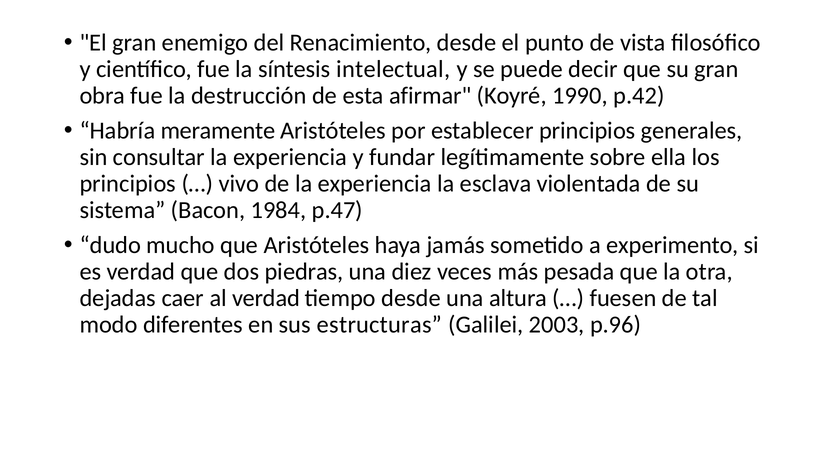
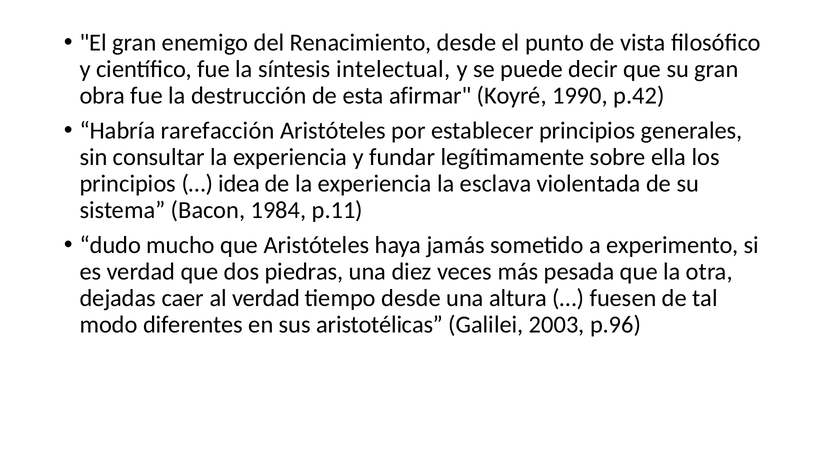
meramente: meramente -> rarefacción (218, 131)
vivo: vivo -> idea (239, 183)
p.47: p.47 -> p.11 (337, 210)
estructuras: estructuras -> aristotélicas (380, 324)
